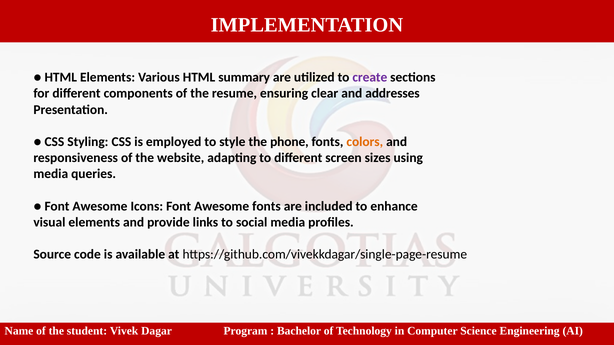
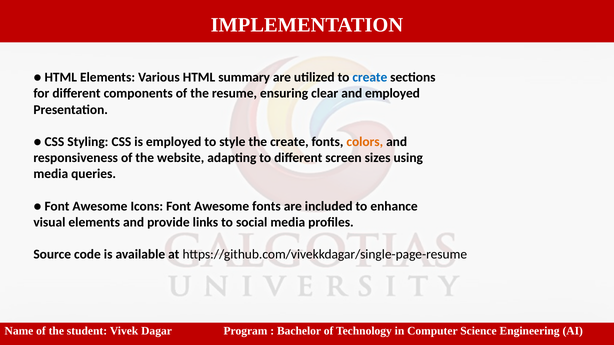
create colour: purple -> blue (370, 78)
and addresses: addresses -> employed (392, 94)
the phone: phone -> create (289, 142)
